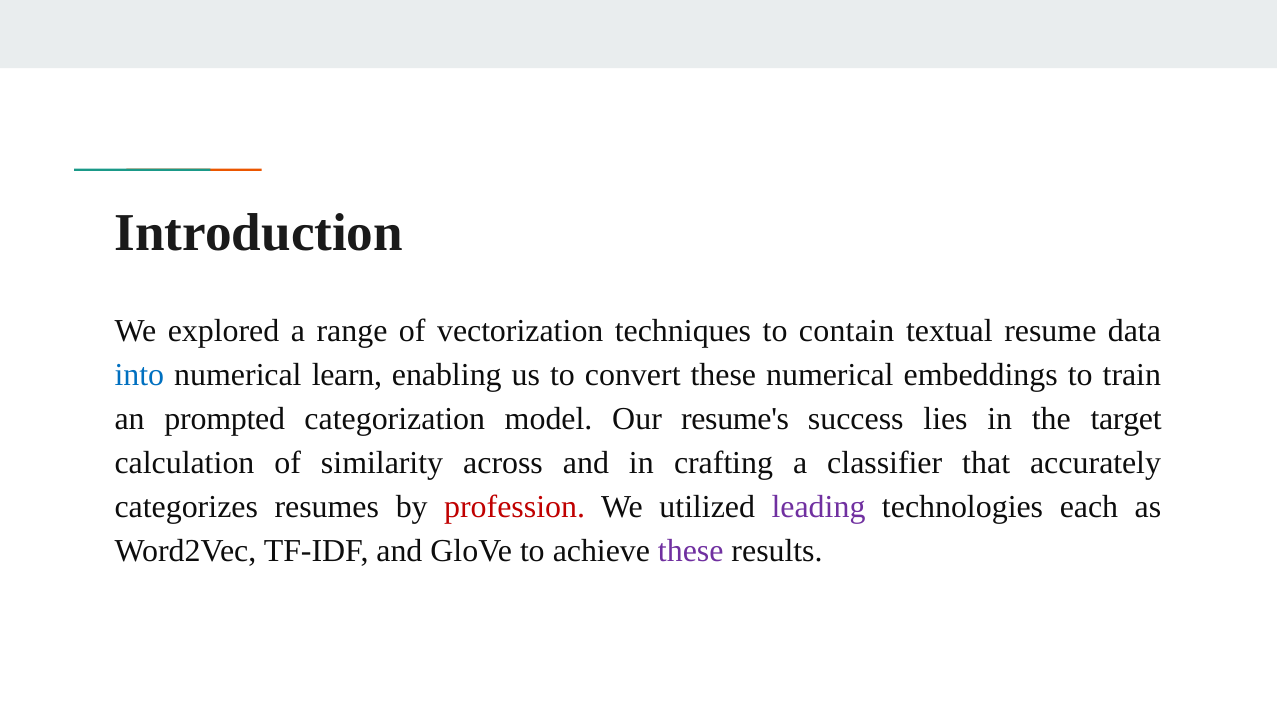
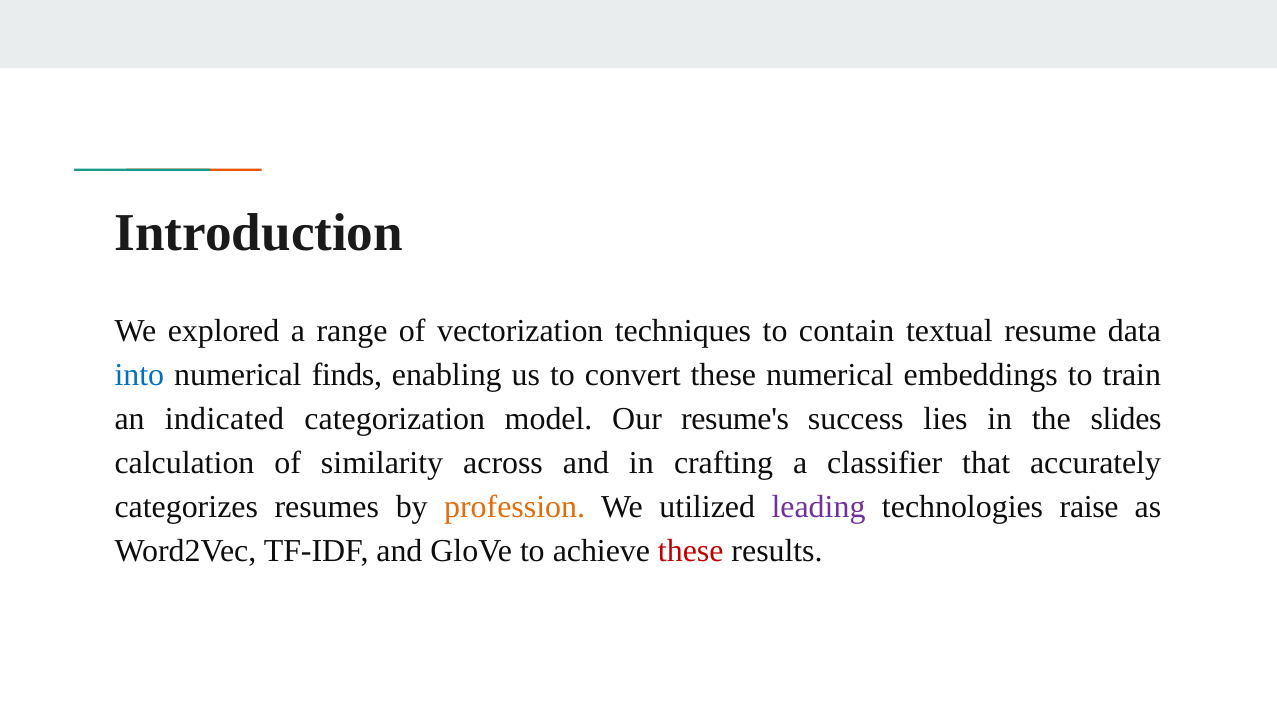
learn: learn -> finds (347, 374)
prompted: prompted -> indicated (224, 418)
target: target -> slides (1126, 418)
profession colour: red -> orange (515, 506)
each: each -> raise (1089, 506)
these colour: purple -> red (691, 550)
